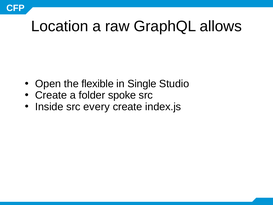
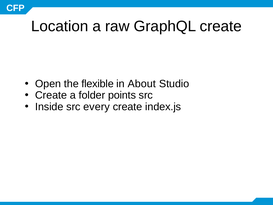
GraphQL allows: allows -> create (221, 26)
Single: Single -> About (142, 84)
spoke: spoke -> points (122, 95)
